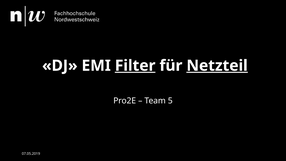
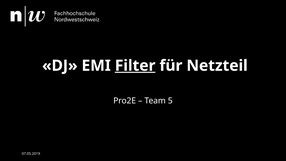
Netzteil underline: present -> none (217, 66)
